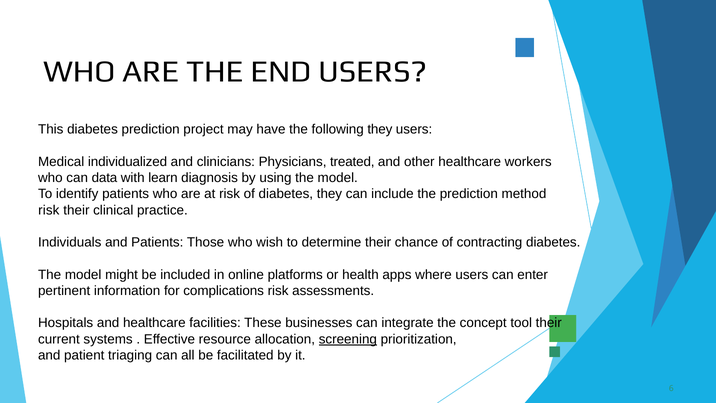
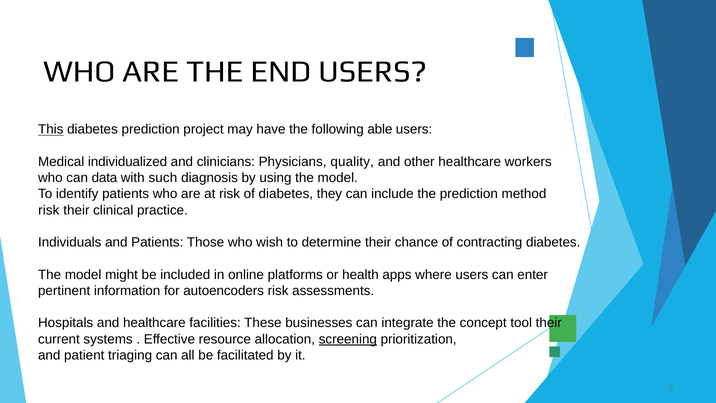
This underline: none -> present (51, 129)
following they: they -> able (380, 129)
treated: treated -> quality (352, 162)
learn: learn -> such (163, 178)
complications: complications -> autoencoders (224, 291)
